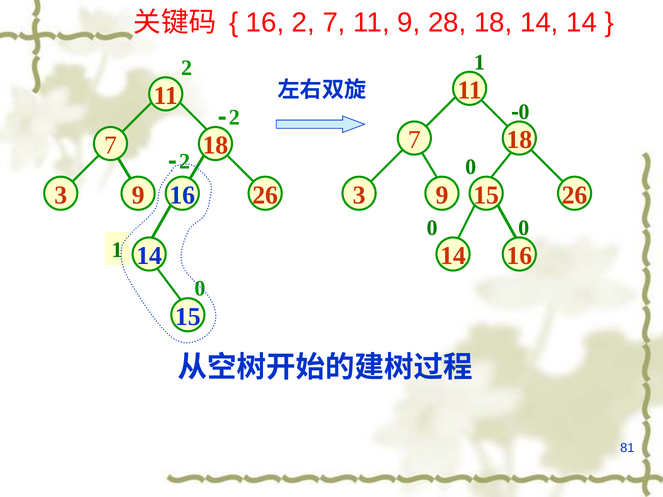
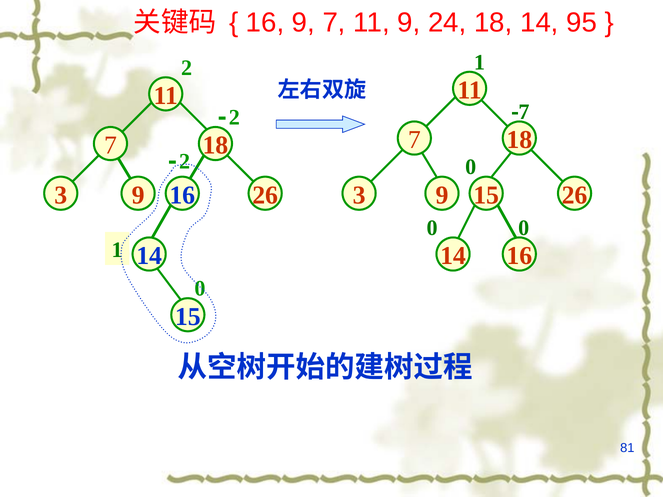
16 2: 2 -> 9 (303, 22)
28: 28 -> 24 (447, 22)
14 14: 14 -> 95 (582, 22)
0: 0 -> 7 (524, 112)
